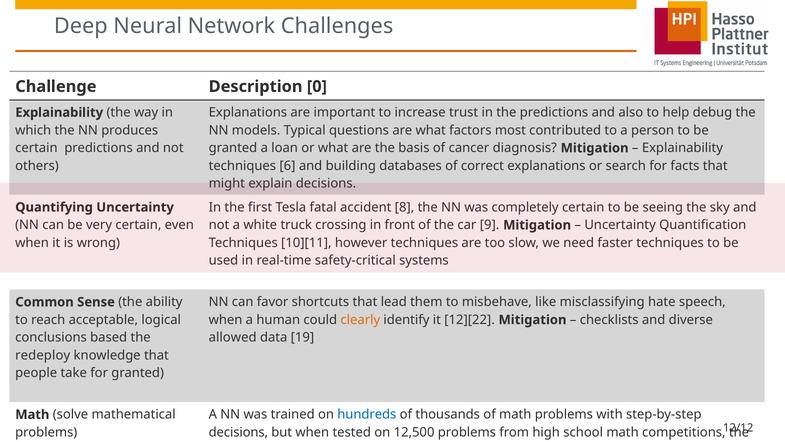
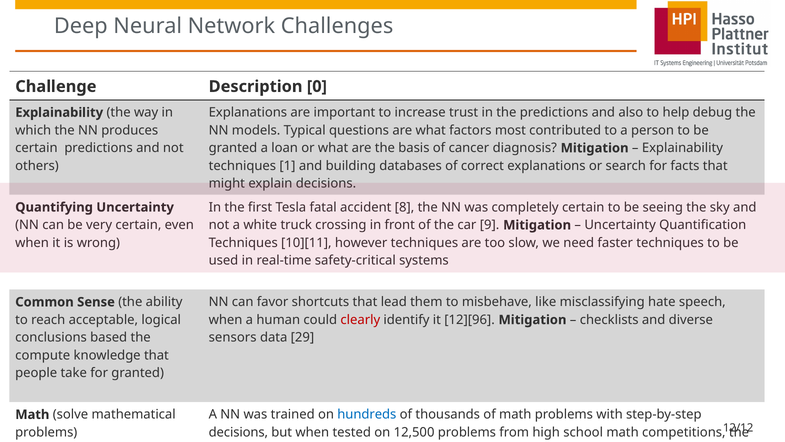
6: 6 -> 1 (287, 166)
clearly colour: orange -> red (360, 320)
12][22: 12][22 -> 12][96 (470, 320)
allowed: allowed -> sensors (233, 337)
19: 19 -> 29 (302, 337)
redeploy: redeploy -> compute (43, 355)
